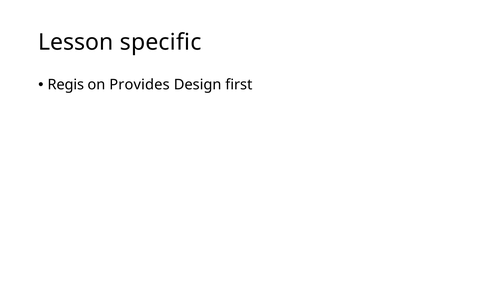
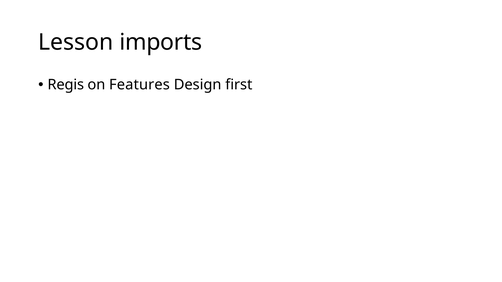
specific: specific -> imports (161, 42)
Provides: Provides -> Features (139, 85)
